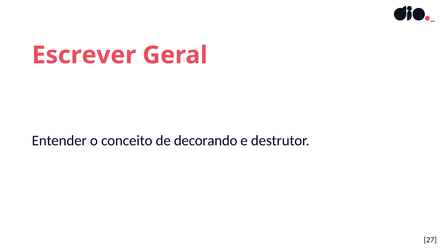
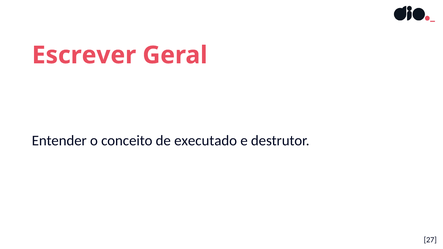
decorando: decorando -> executado (206, 141)
